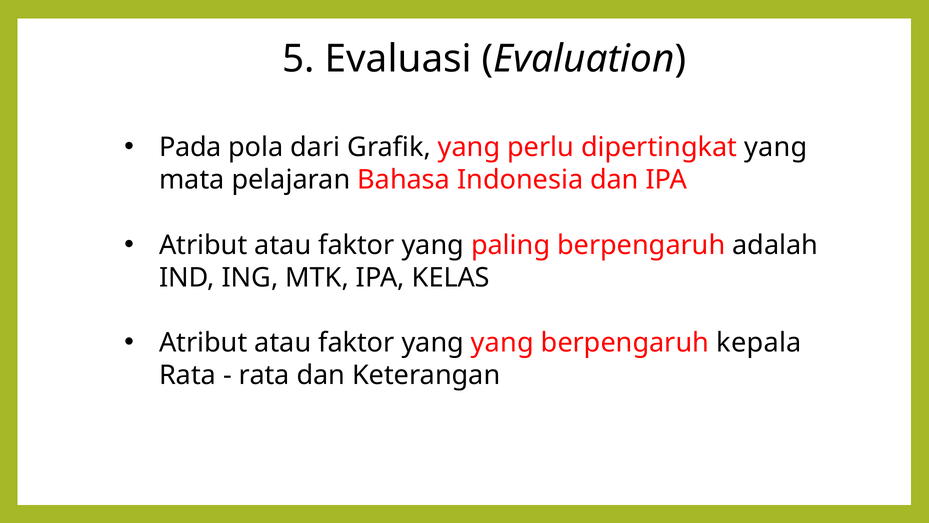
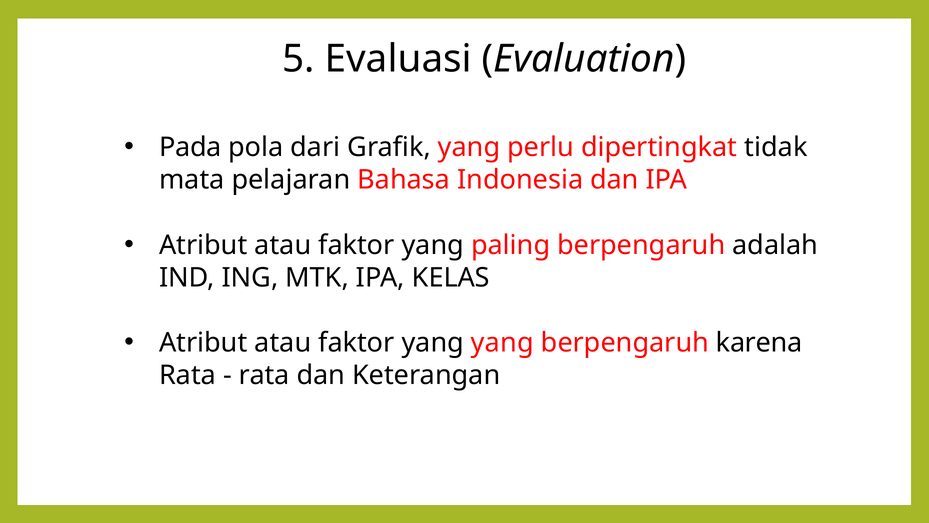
dipertingkat yang: yang -> tidak (776, 147)
kepala: kepala -> karena (759, 343)
